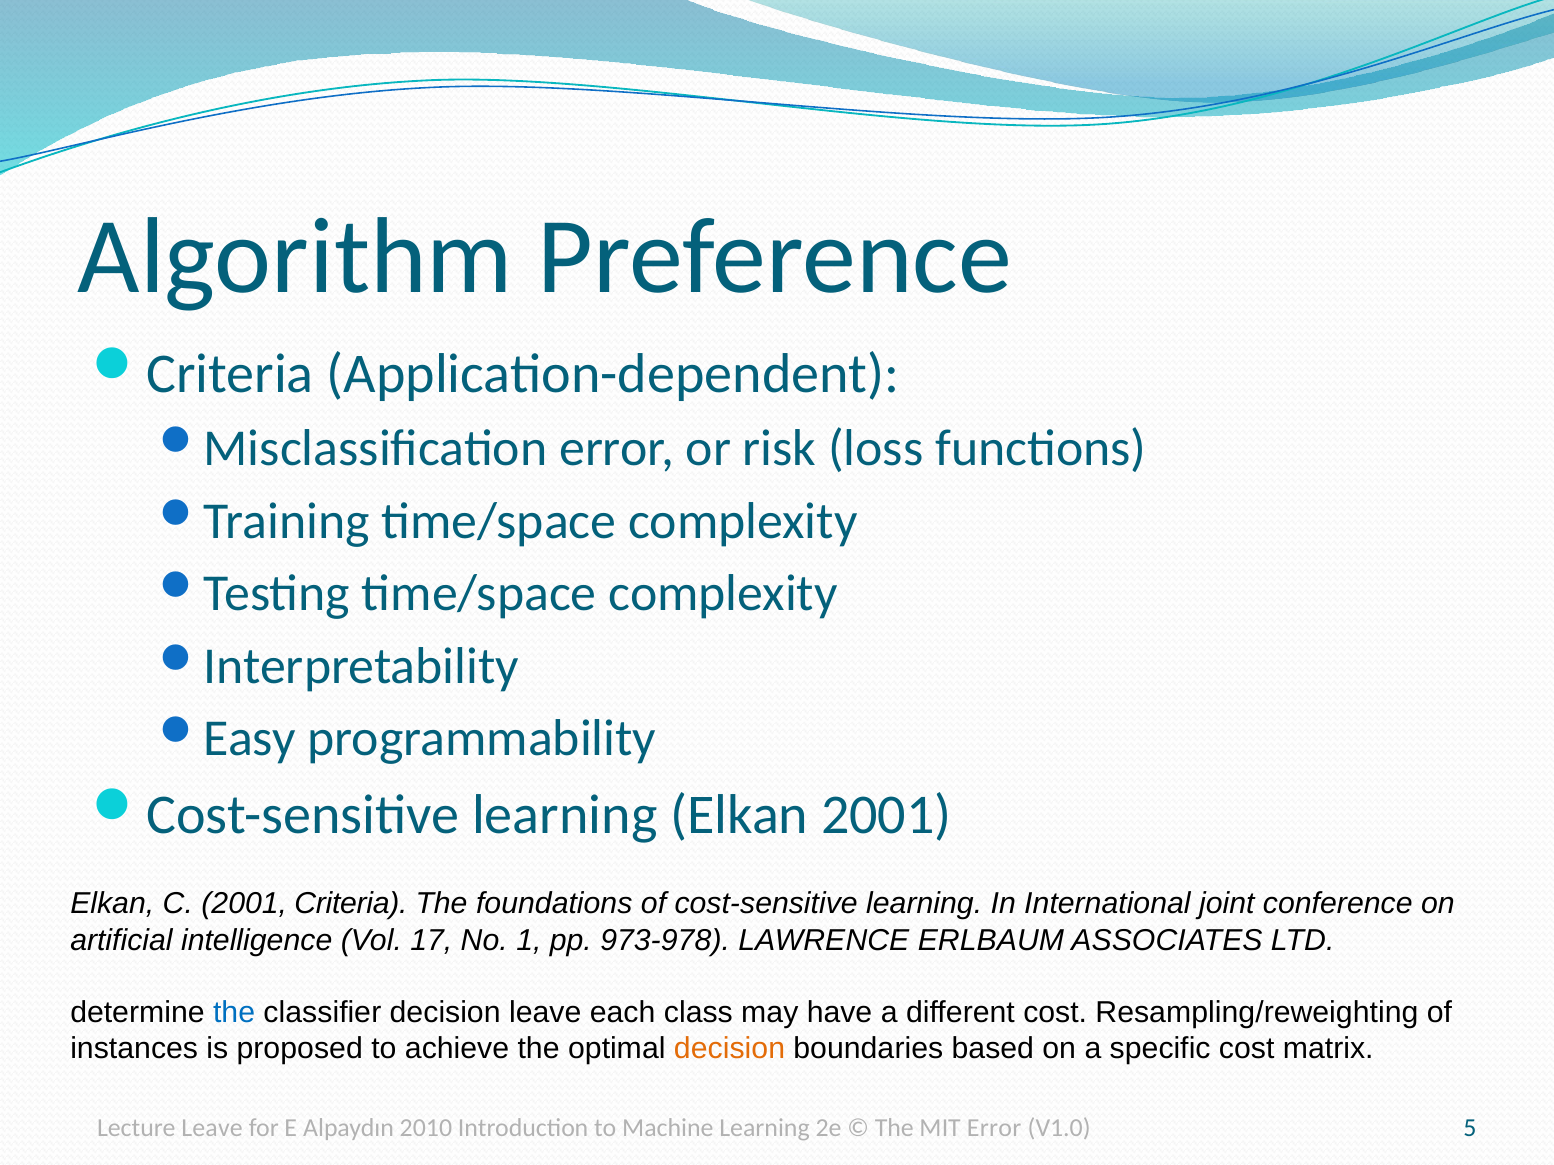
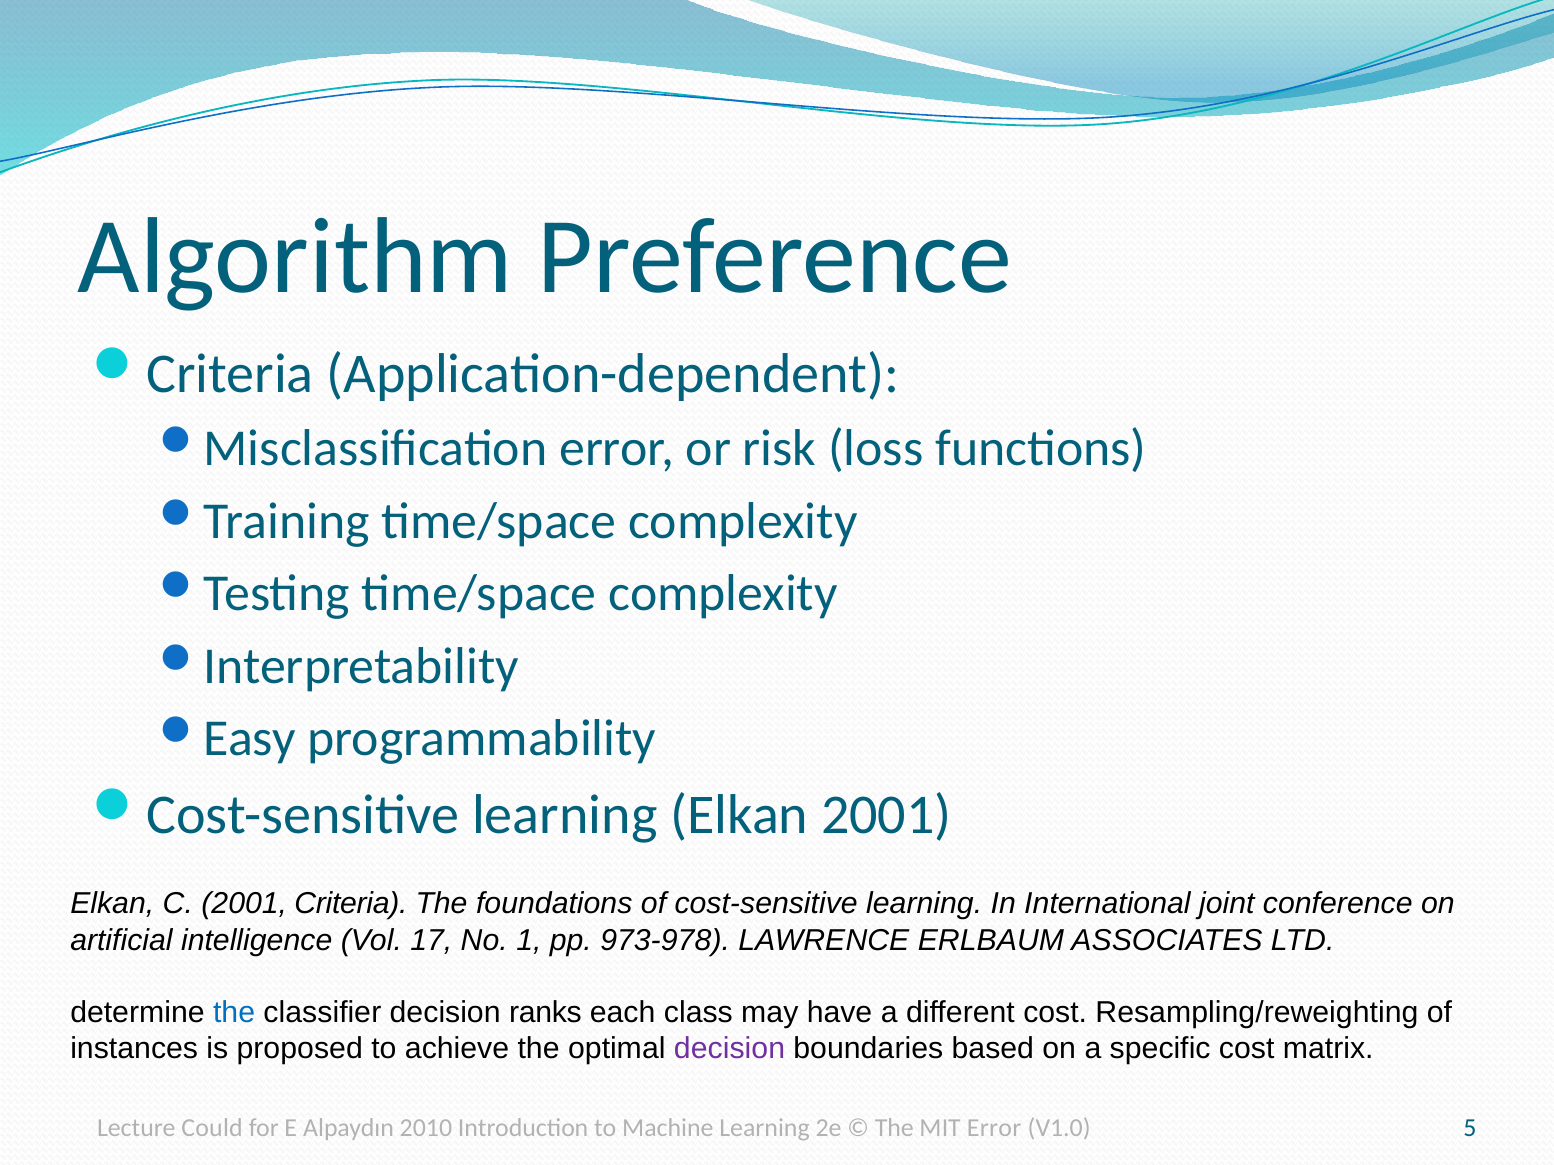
decision leave: leave -> ranks (545, 1013)
decision colour: orange -> purple (729, 1049)
Lecture Leave: Leave -> Could (212, 1129)
